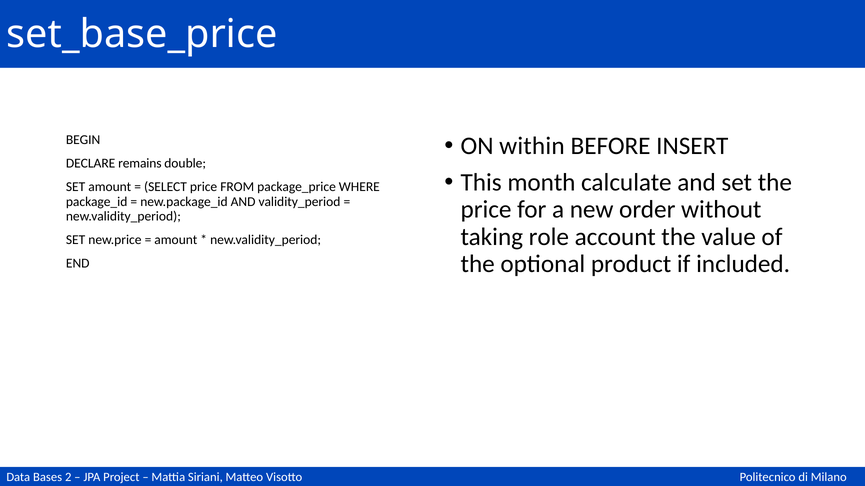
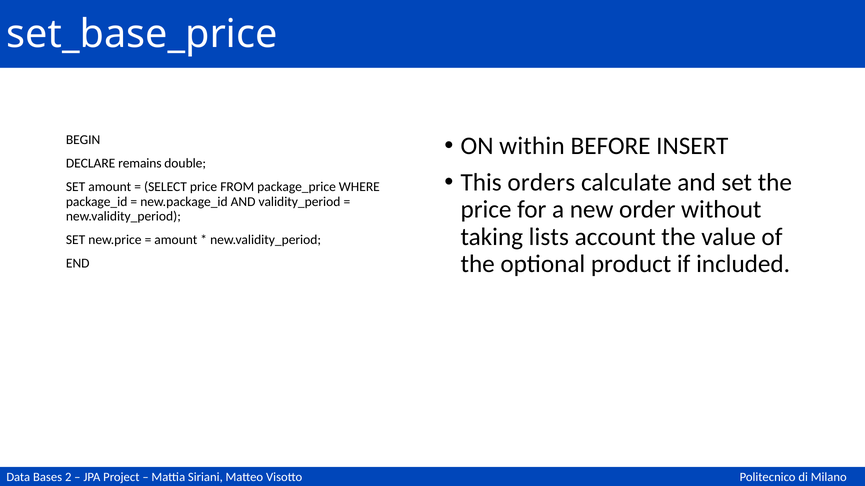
month: month -> orders (541, 183)
role: role -> lists (549, 237)
